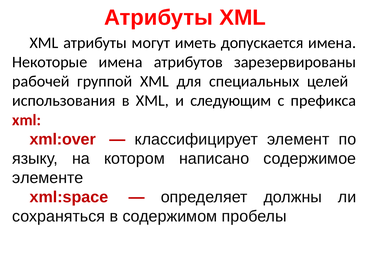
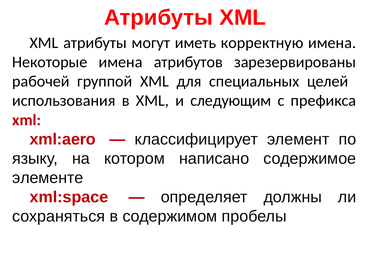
допускается: допускается -> корректную (262, 43)
xml:over: xml:over -> xml:aero (63, 139)
